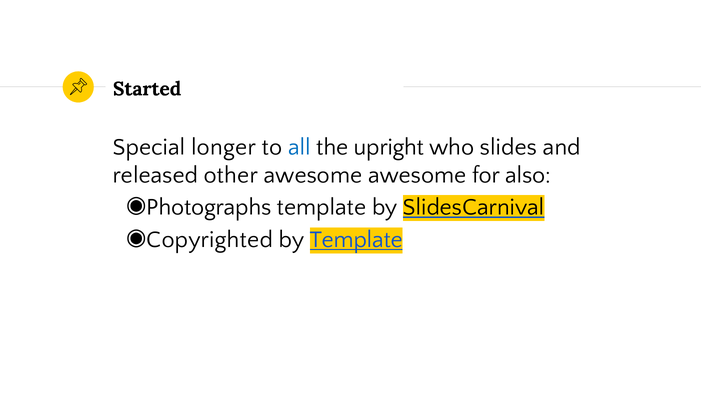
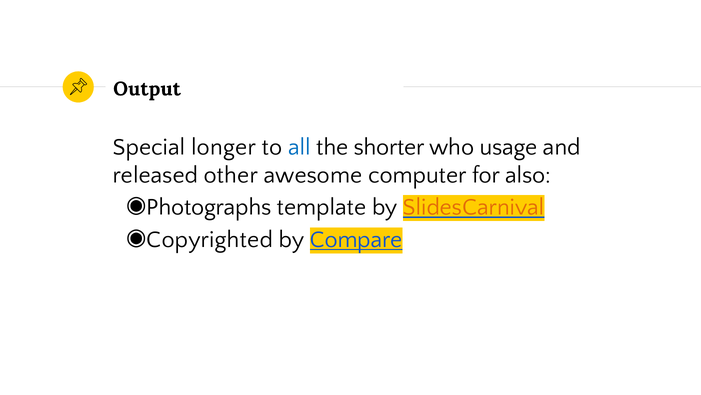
Started: Started -> Output (147, 89)
upright: upright -> shorter (389, 147)
slides: slides -> usage (509, 147)
awesome awesome: awesome -> computer (417, 175)
SlidesCarnival colour: black -> orange (474, 207)
by Template: Template -> Compare (356, 239)
